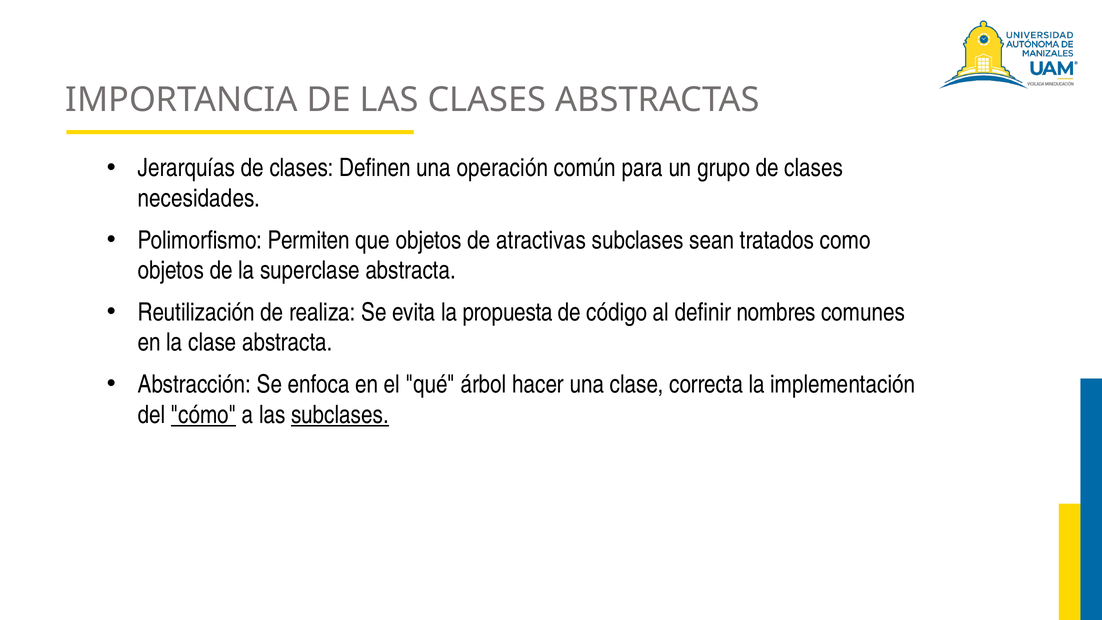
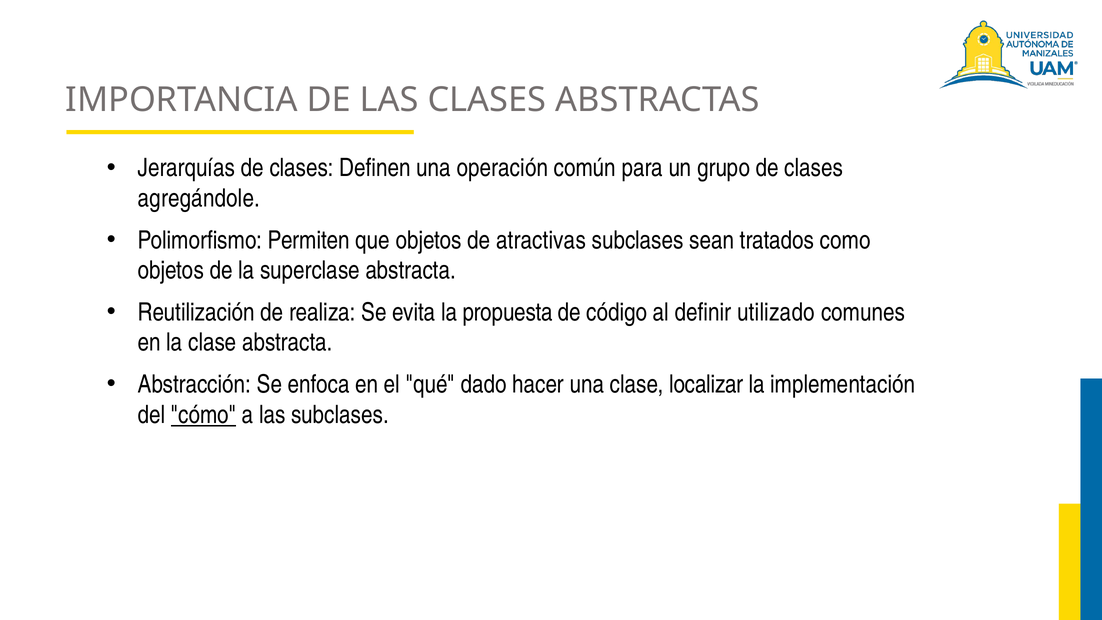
necesidades: necesidades -> agregándole (199, 198)
nombres: nombres -> utilizado (776, 312)
árbol: árbol -> dado (484, 384)
correcta: correcta -> localizar (706, 384)
subclases underline: present -> none (340, 415)
